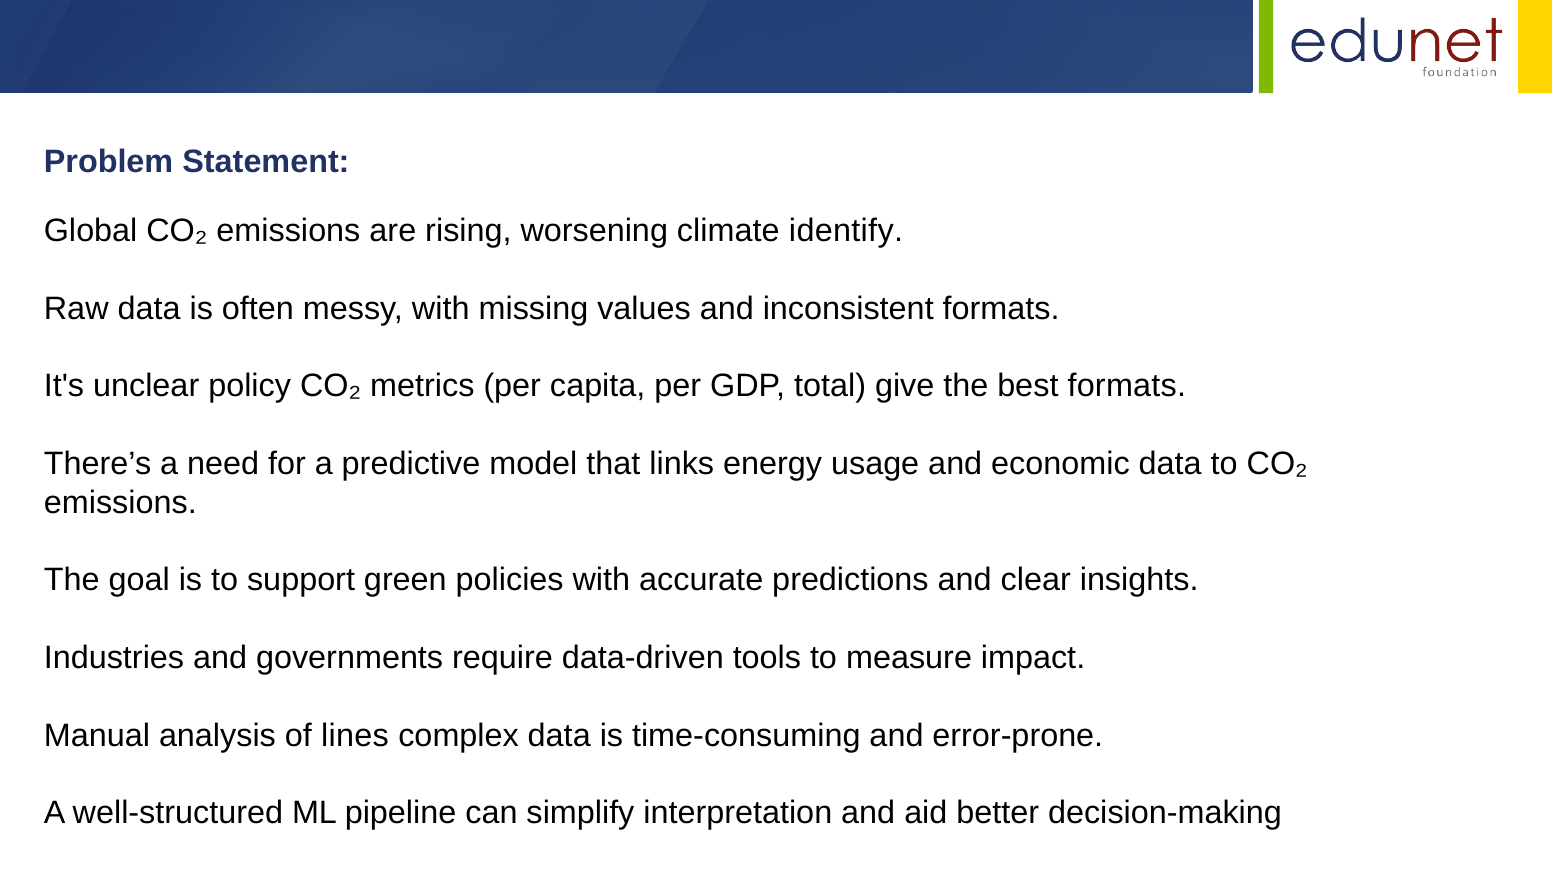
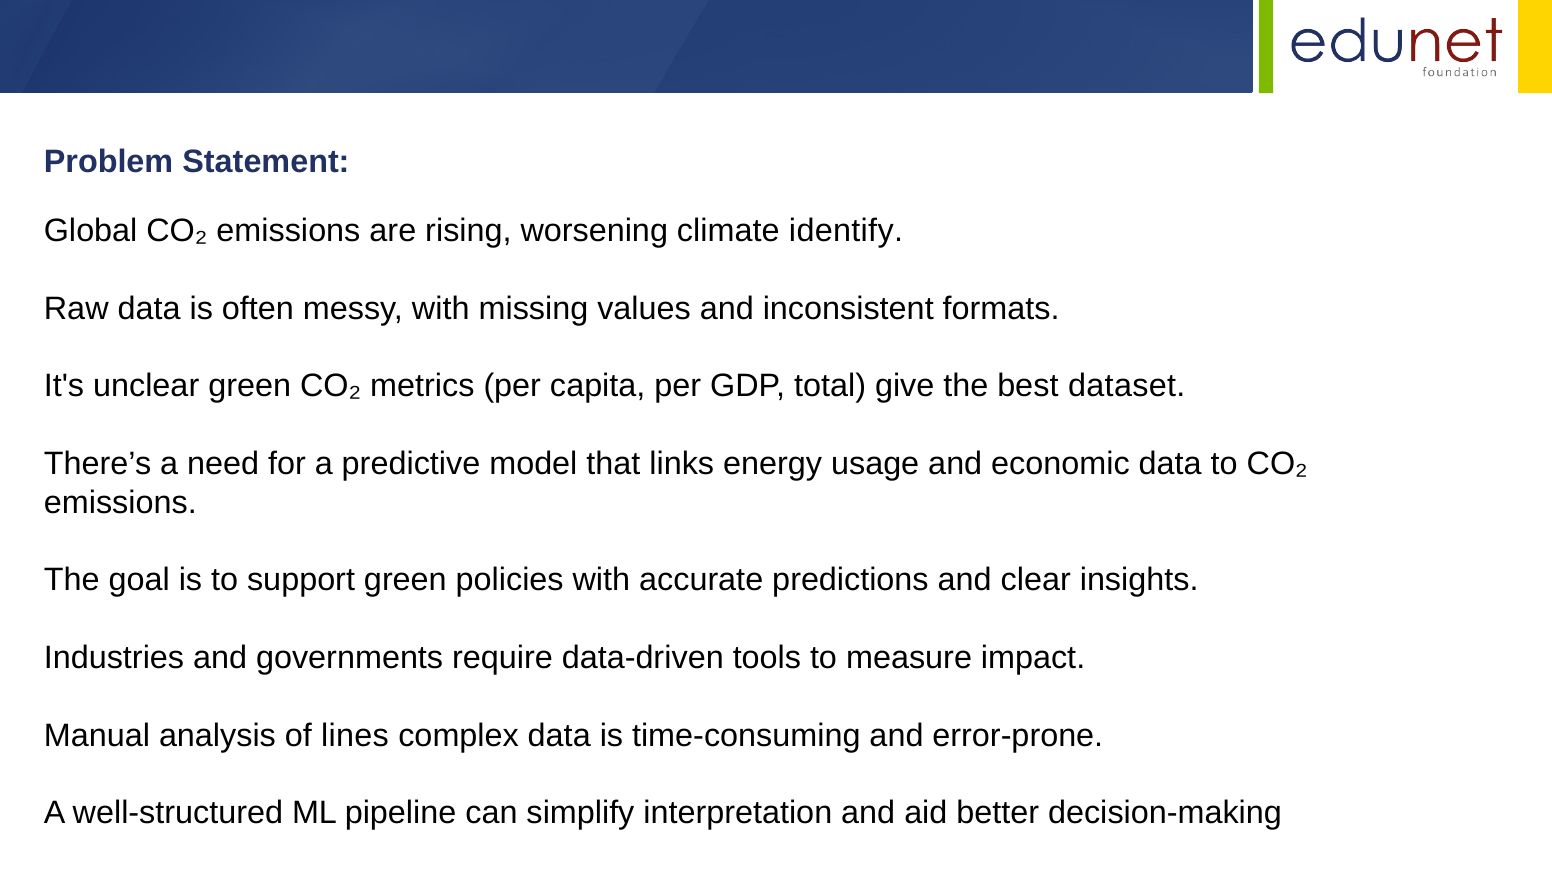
unclear policy: policy -> green (250, 386)
best formats: formats -> dataset (1127, 386)
